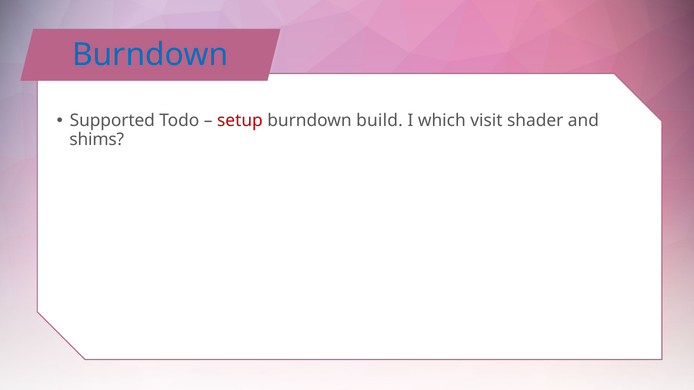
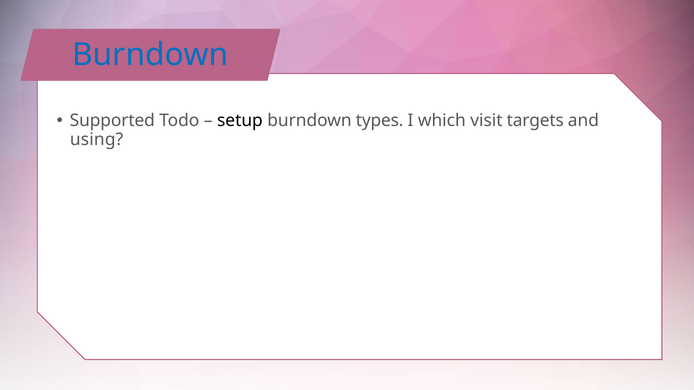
setup colour: red -> black (240, 121)
build: build -> types (380, 121)
shader: shader -> targets (535, 121)
shims: shims -> using (97, 140)
